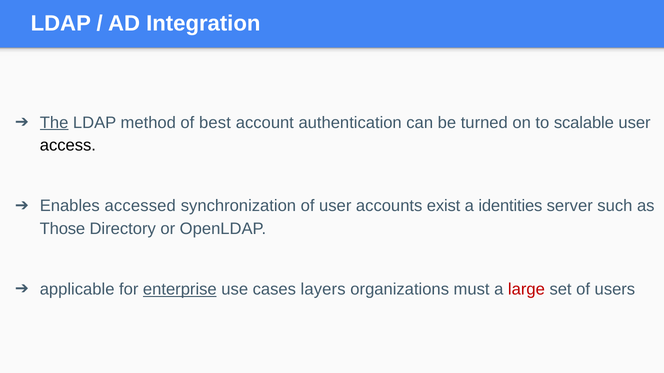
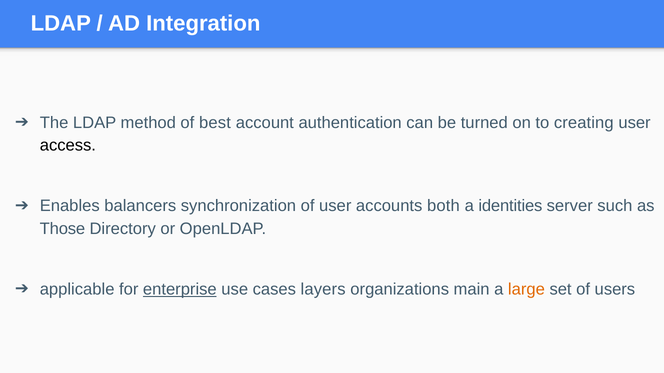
The underline: present -> none (54, 123)
scalable: scalable -> creating (584, 123)
accessed: accessed -> balancers (140, 206)
exist: exist -> both (443, 206)
must: must -> main (472, 290)
large colour: red -> orange (526, 290)
